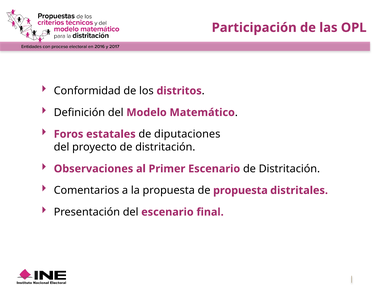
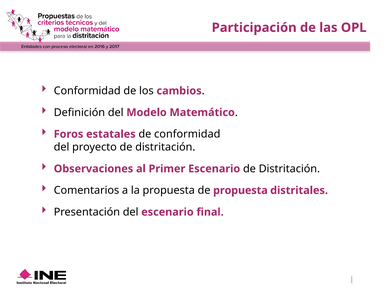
distritos: distritos -> cambios (179, 91)
de diputaciones: diputaciones -> conformidad (187, 134)
